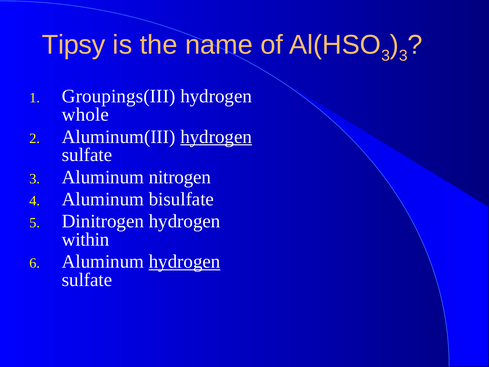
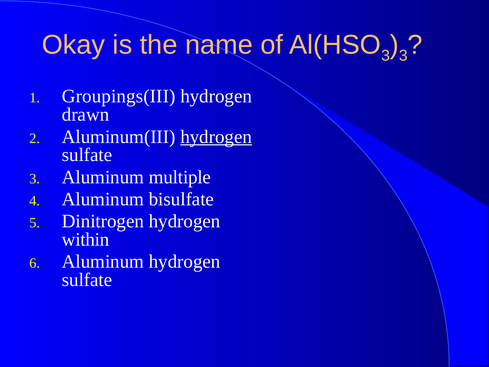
Tipsy: Tipsy -> Okay (73, 45)
whole: whole -> drawn (86, 115)
nitrogen: nitrogen -> multiple (180, 177)
hydrogen underline: present -> none (185, 261)
